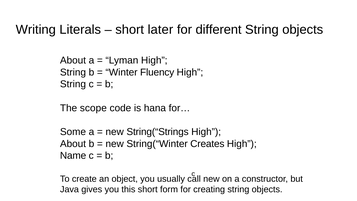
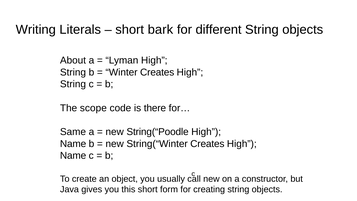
later: later -> bark (160, 30)
Winter Fluency: Fluency -> Creates (157, 72)
hana: hana -> there (155, 108)
Some: Some -> Same (73, 132)
String(“Strings: String(“Strings -> String(“Poodle (158, 132)
About: About -> Name (73, 144)
